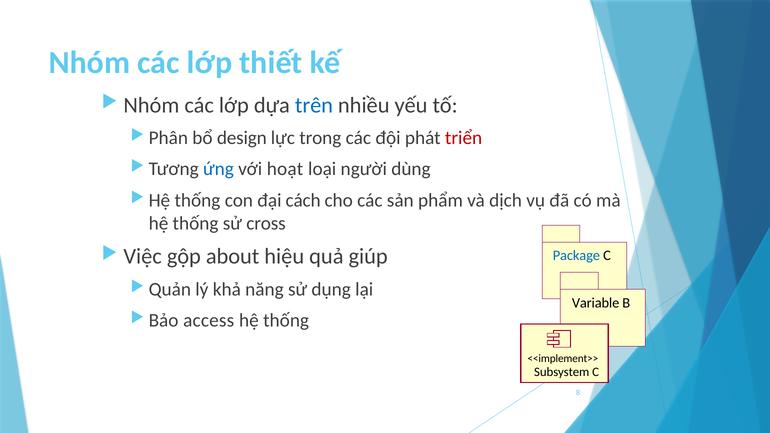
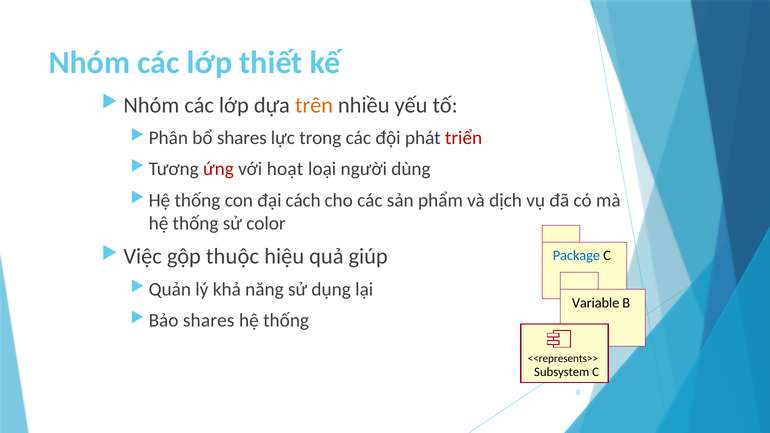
trên colour: blue -> orange (314, 105)
bổ design: design -> shares (242, 138)
ứng colour: blue -> red (218, 169)
cross: cross -> color (266, 223)
about: about -> thuộc (233, 257)
access: access -> shares (209, 321)
<<implement>>: <<implement>> -> <<represents>> (563, 359)
